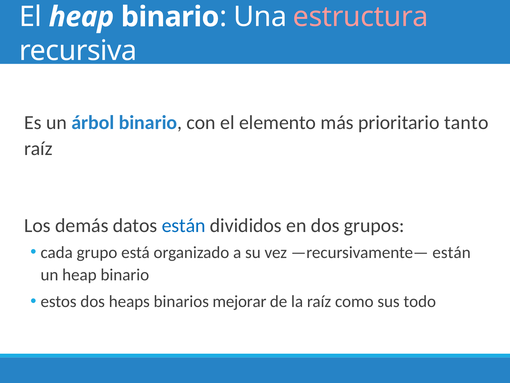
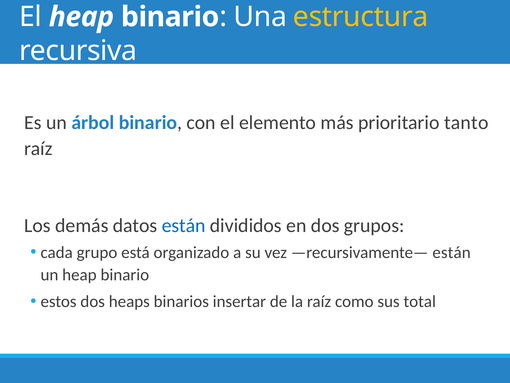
estructura colour: pink -> yellow (361, 17)
mejorar: mejorar -> insertar (239, 301)
todo: todo -> total (420, 301)
